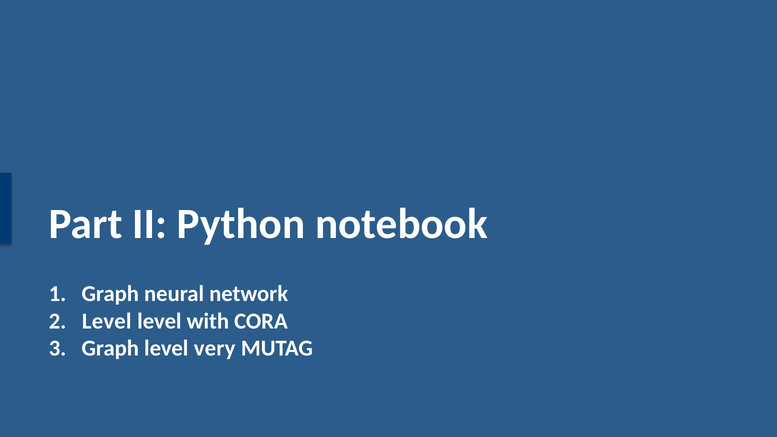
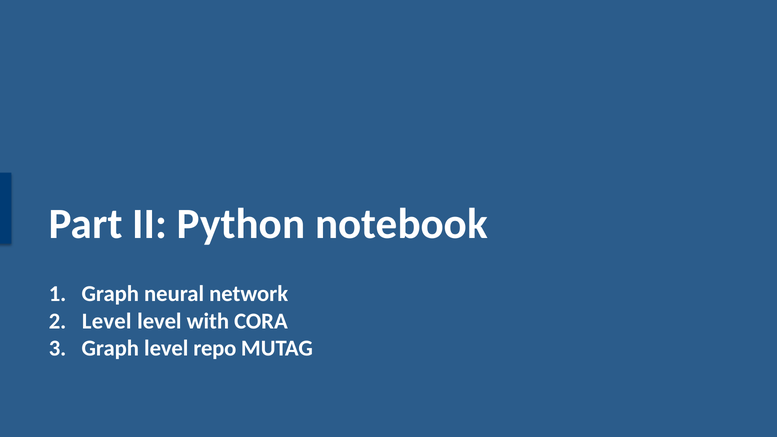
very: very -> repo (215, 348)
